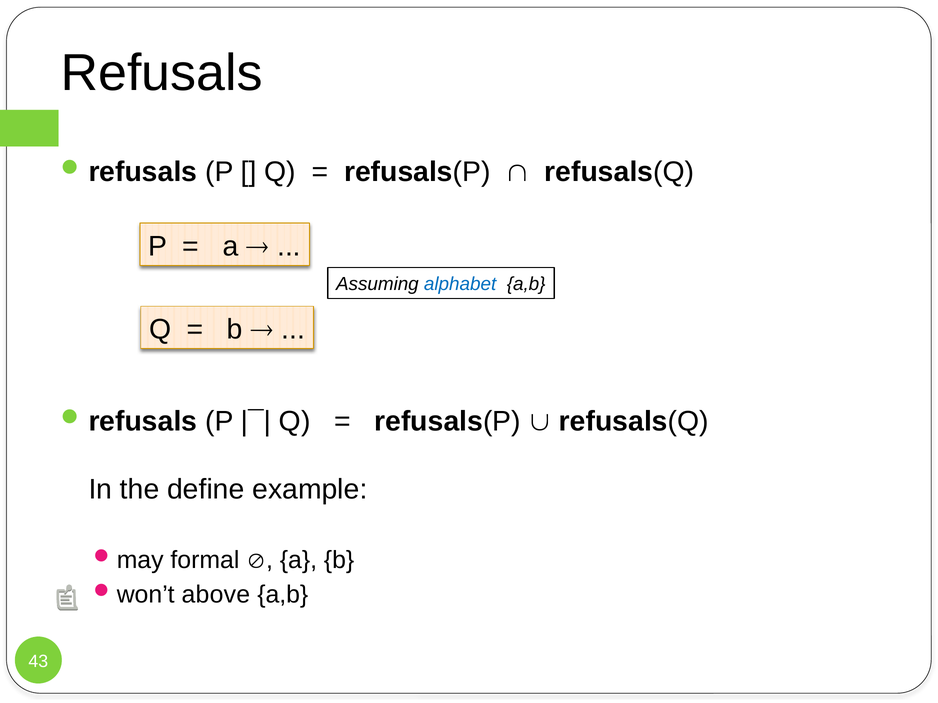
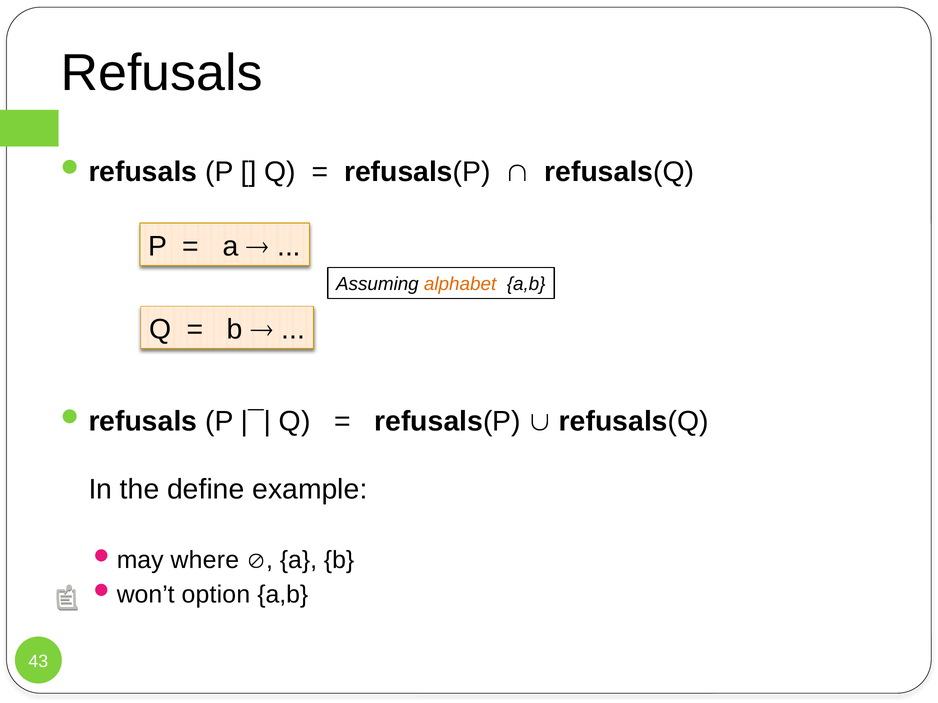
alphabet colour: blue -> orange (460, 284)
formal: formal -> where (205, 560)
above: above -> option (216, 595)
